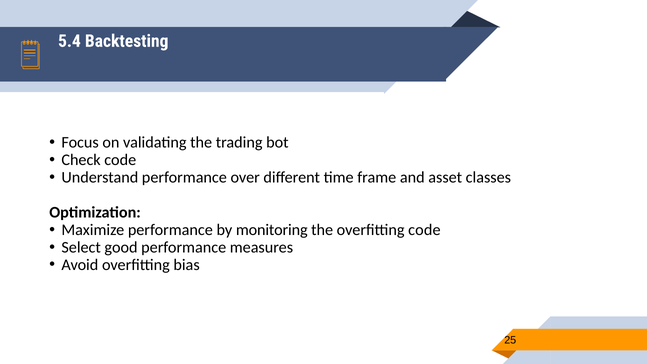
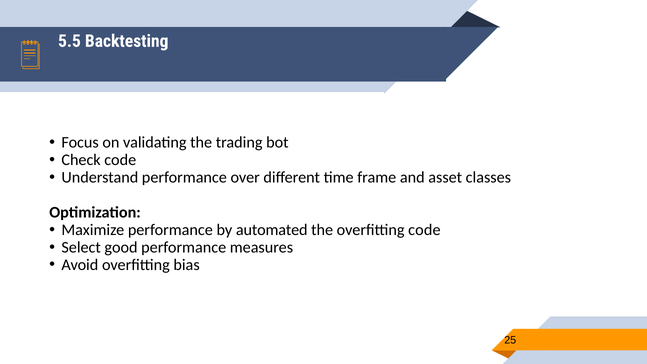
5.4: 5.4 -> 5.5 (69, 41)
monitoring: monitoring -> automated (272, 230)
